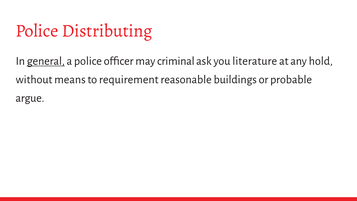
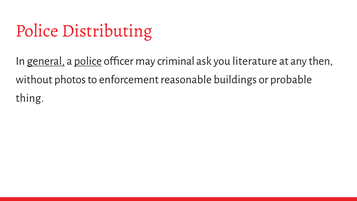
police underline: none -> present (88, 61)
hold: hold -> then (321, 61)
means: means -> photos (70, 79)
requirement: requirement -> enforcement (129, 79)
argue: argue -> thing (30, 98)
